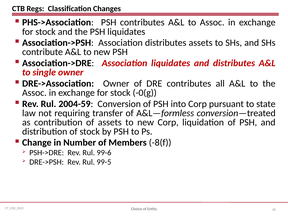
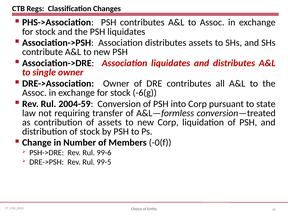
-0(g: -0(g -> -6(g (145, 93)
-8(f: -8(f -> -0(f (160, 143)
